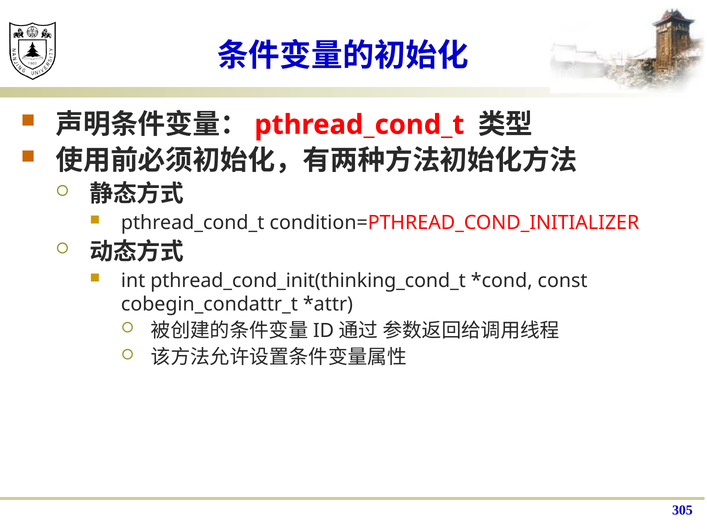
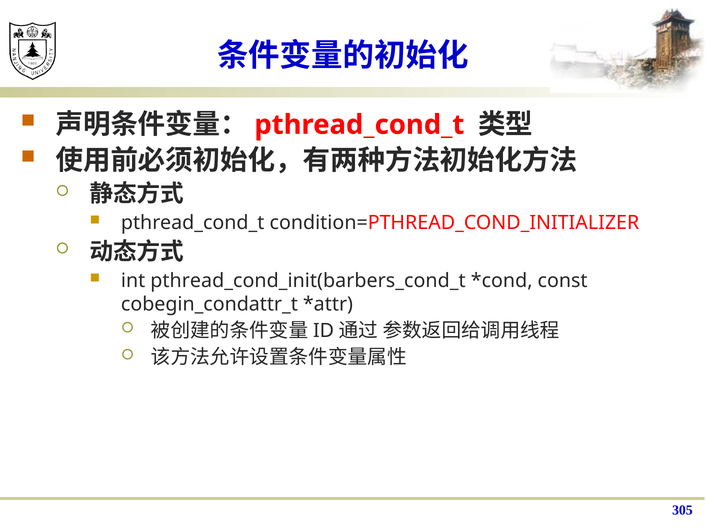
pthread_cond_init(thinking_cond_t: pthread_cond_init(thinking_cond_t -> pthread_cond_init(barbers_cond_t (308, 280)
